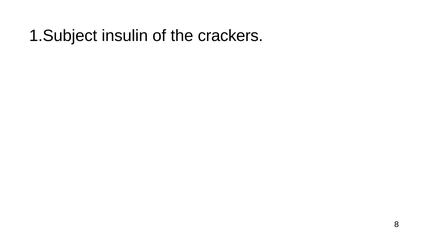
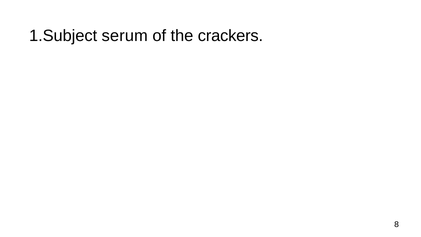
insulin: insulin -> serum (125, 36)
